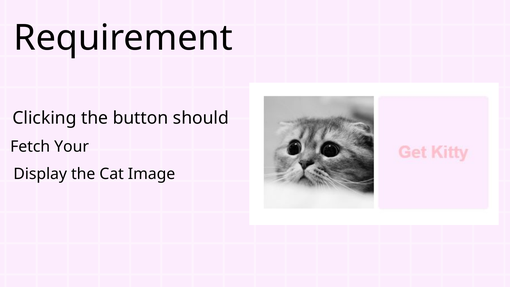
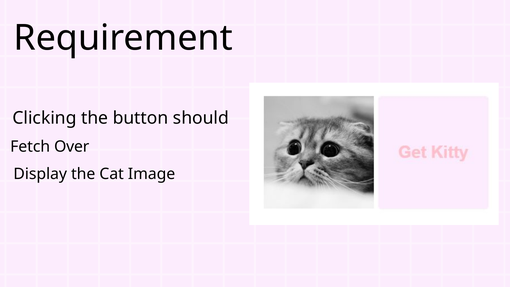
Your: Your -> Over (72, 146)
